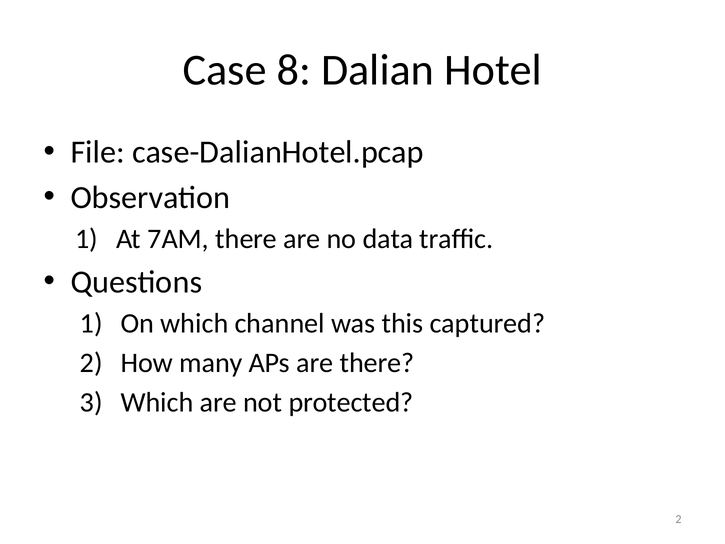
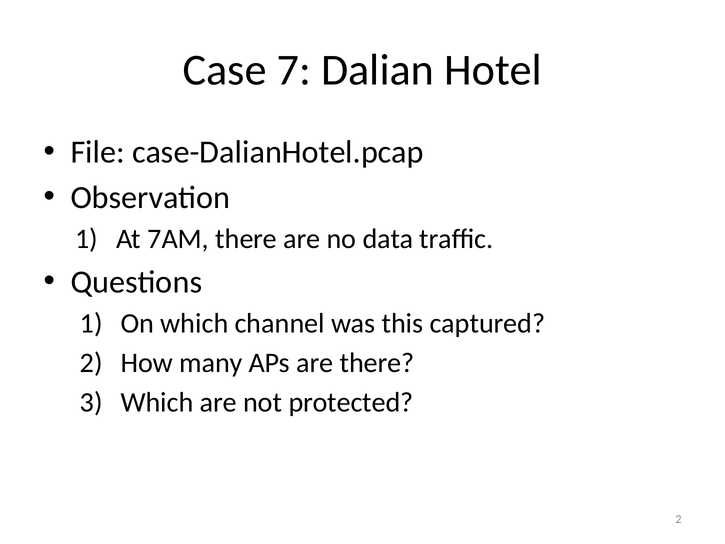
8: 8 -> 7 (294, 70)
